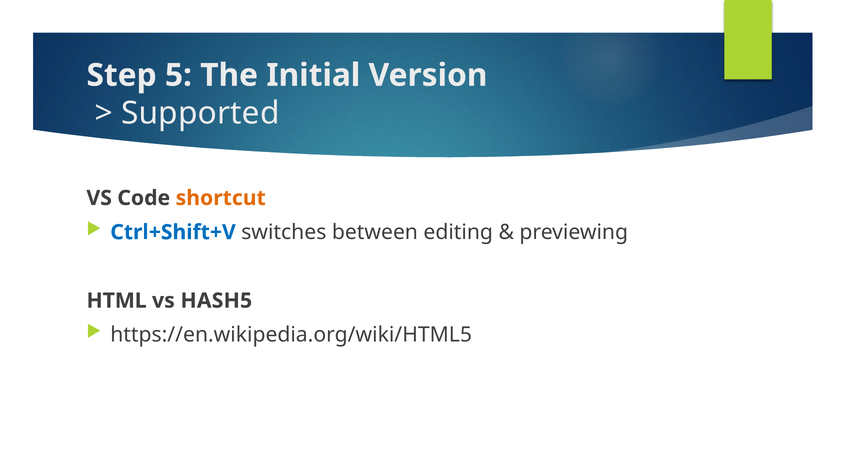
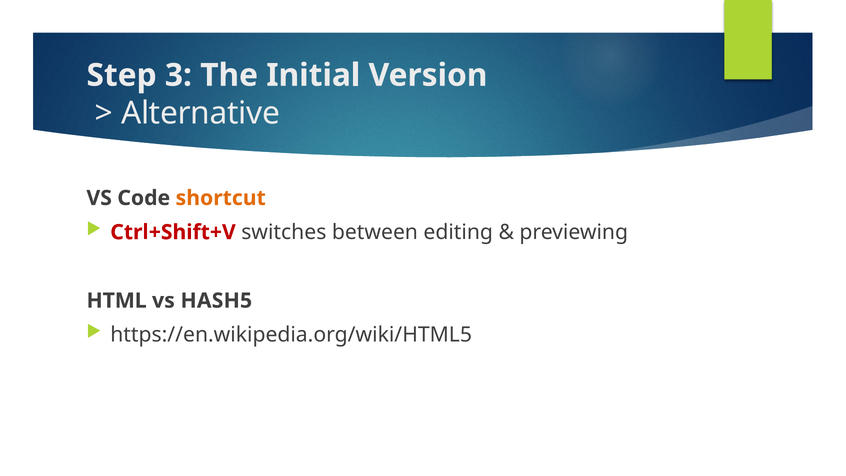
5: 5 -> 3 (178, 75)
Supported: Supported -> Alternative (201, 113)
Ctrl+Shift+V colour: blue -> red (173, 232)
